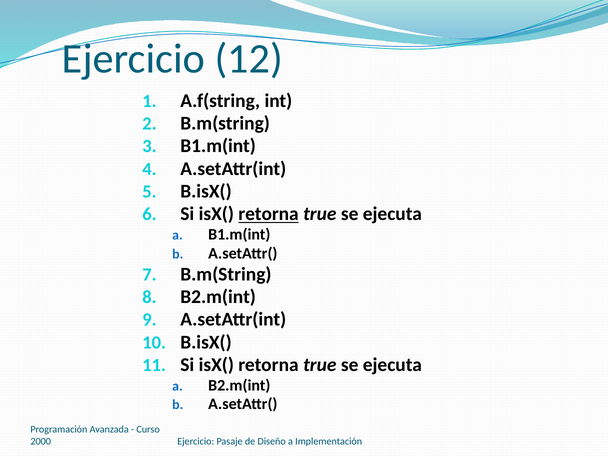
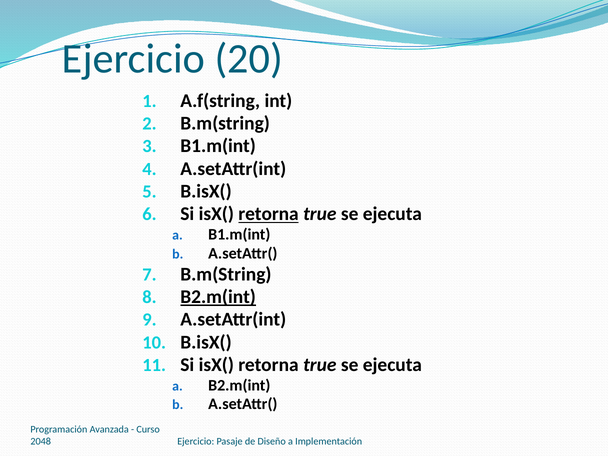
12: 12 -> 20 (249, 59)
B2.m(int underline: none -> present (218, 297)
2000: 2000 -> 2048 (41, 442)
